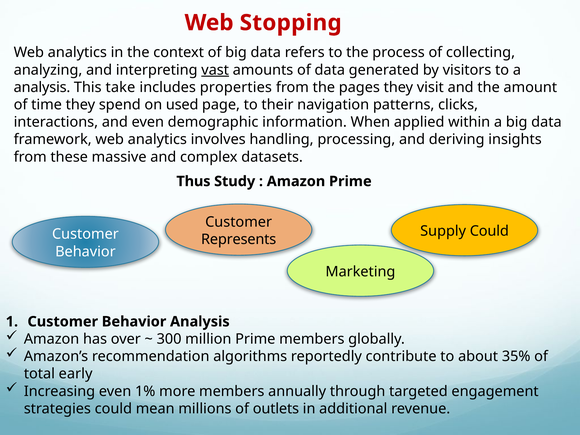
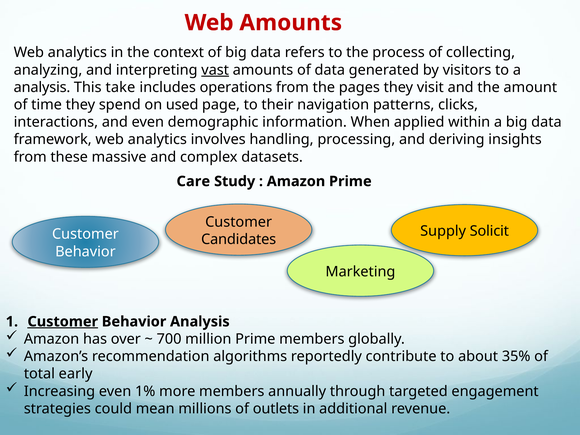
Web Stopping: Stopping -> Amounts (291, 23)
properties: properties -> operations (236, 87)
Thus: Thus -> Care (193, 181)
Supply Could: Could -> Solicit (489, 231)
Represents: Represents -> Candidates (239, 239)
Customer underline: none -> present (63, 322)
300: 300 -> 700 (169, 339)
